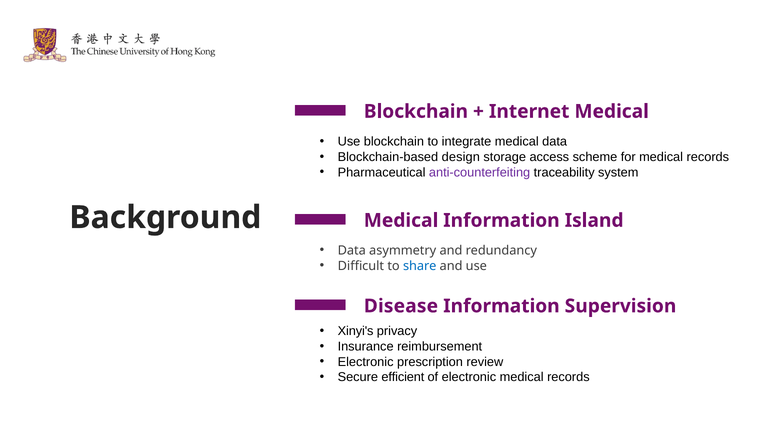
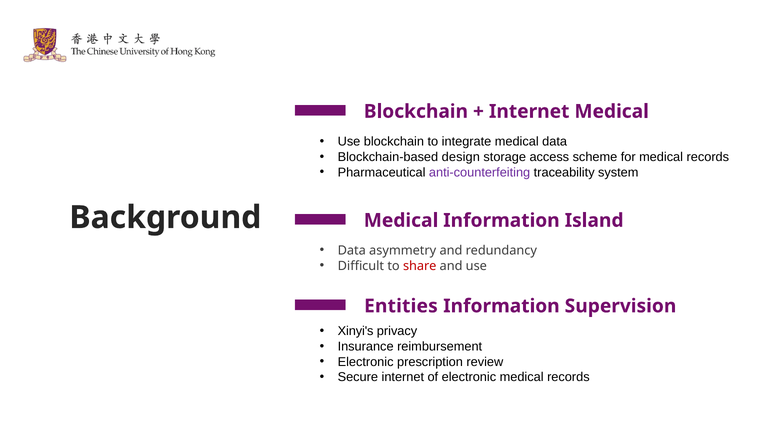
share colour: blue -> red (420, 266)
Disease: Disease -> Entities (401, 306)
Secure efficient: efficient -> internet (403, 378)
